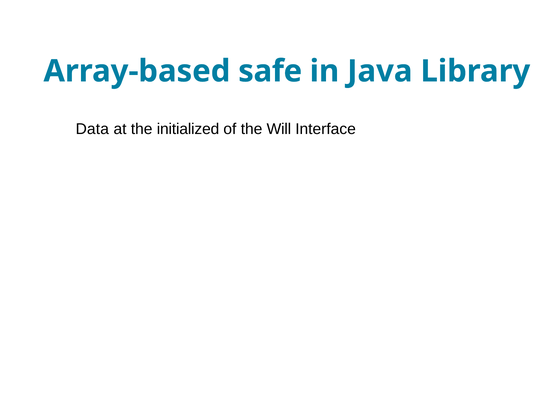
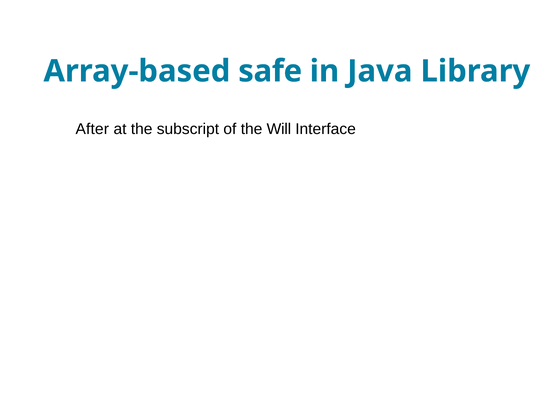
Data: Data -> After (92, 129)
initialized: initialized -> subscript (188, 129)
